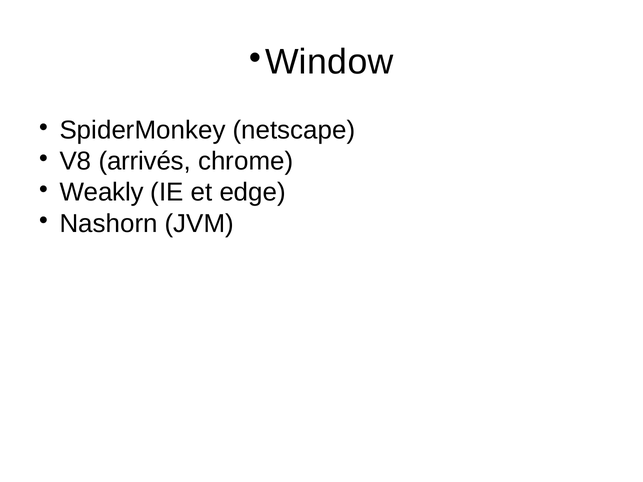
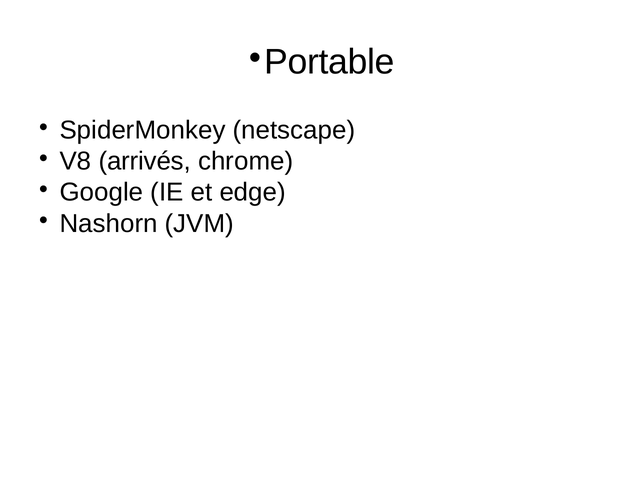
Window: Window -> Portable (330, 62)
Weakly: Weakly -> Google (101, 192)
